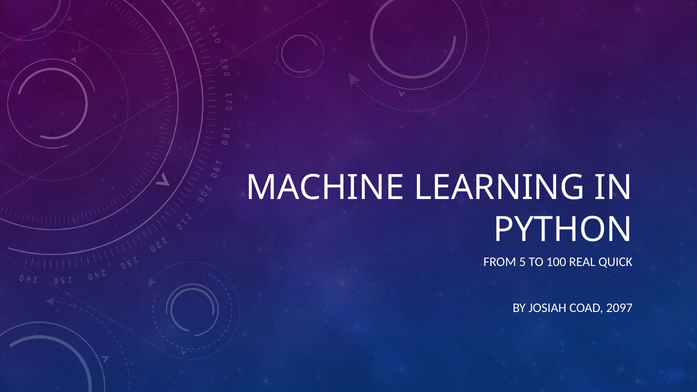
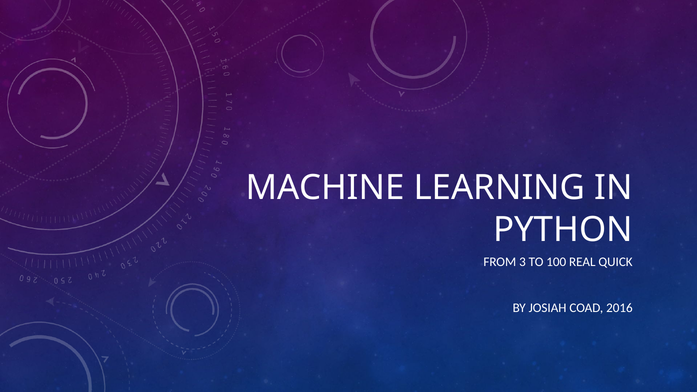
5: 5 -> 3 (522, 262)
2097: 2097 -> 2016 (619, 308)
